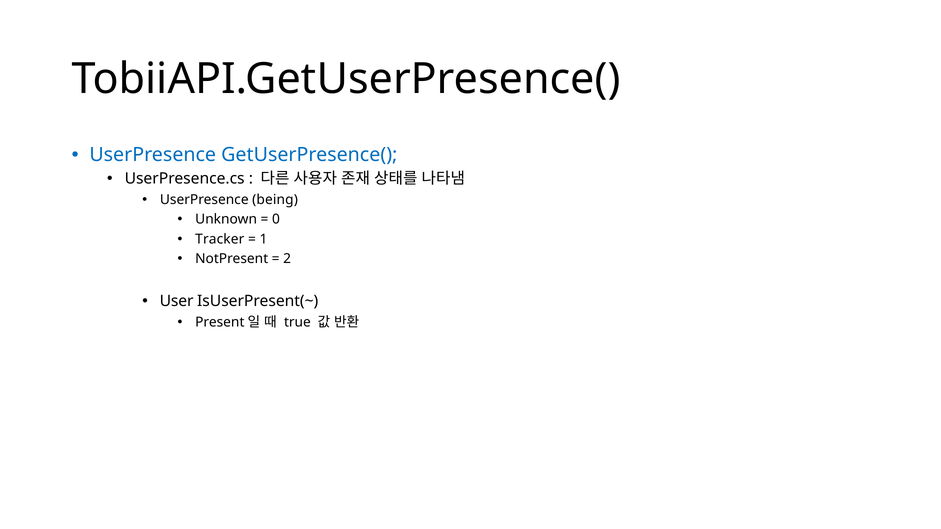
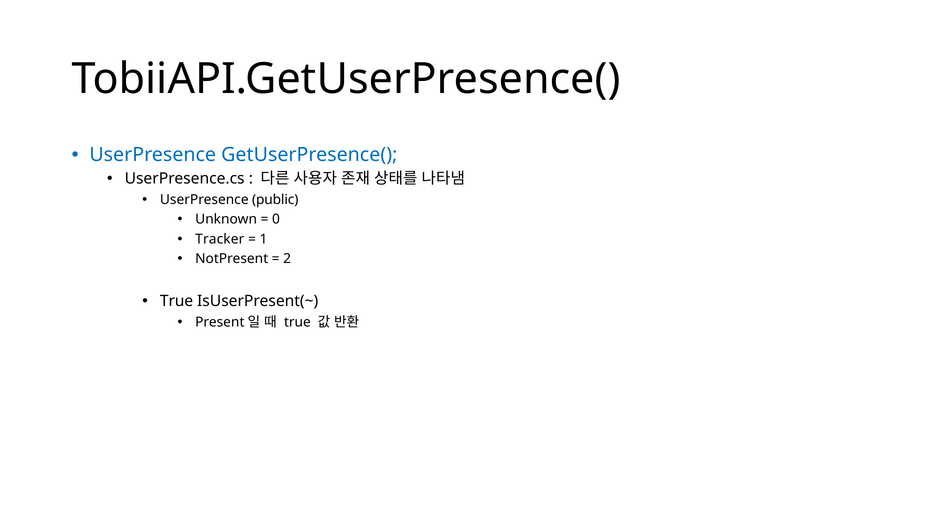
being: being -> public (275, 200)
User: User -> True (177, 301)
